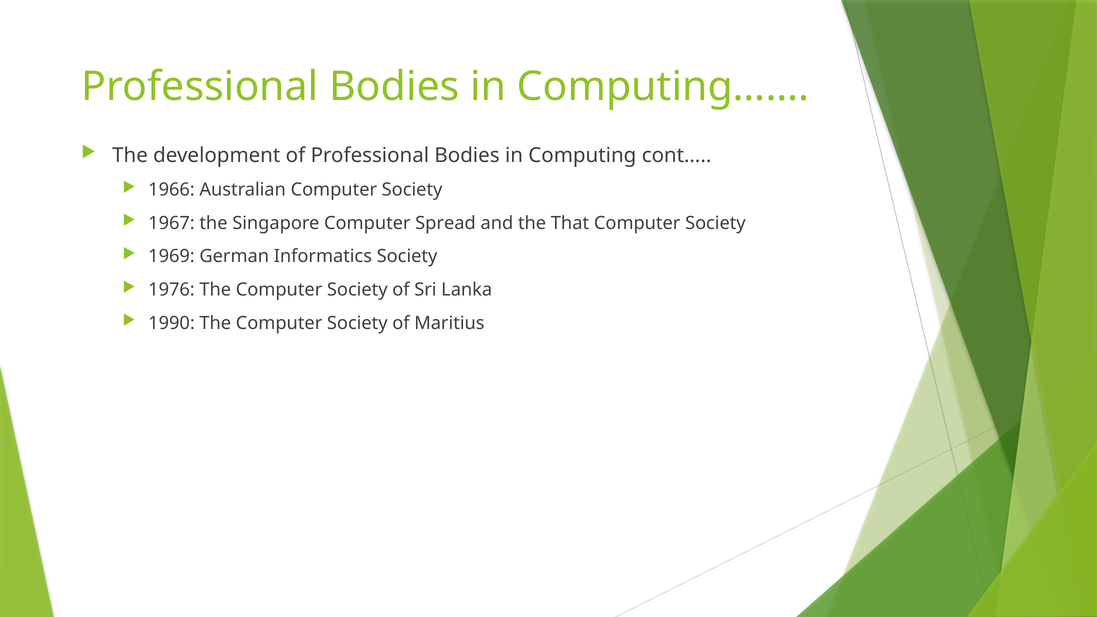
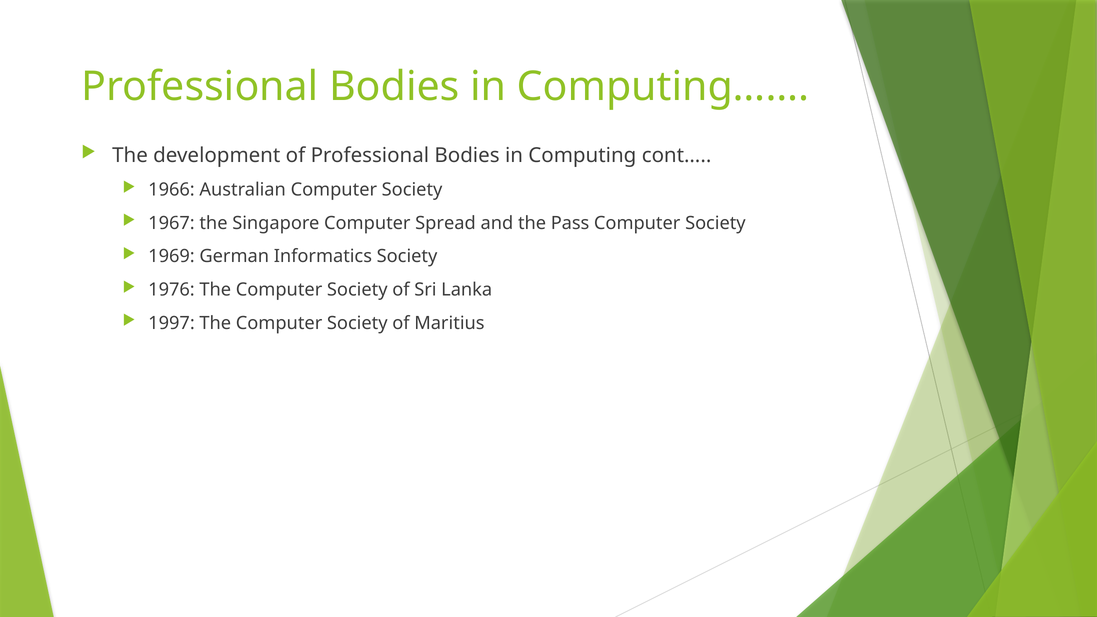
That: That -> Pass (570, 223)
1990: 1990 -> 1997 (172, 323)
